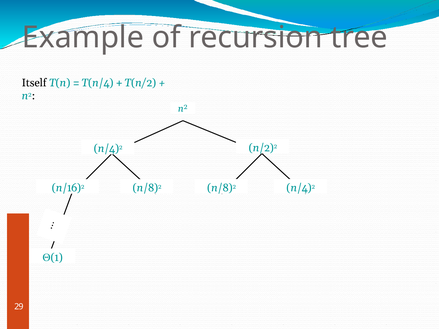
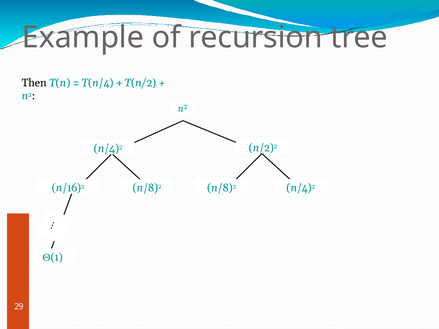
Itself: Itself -> Then (34, 83)
